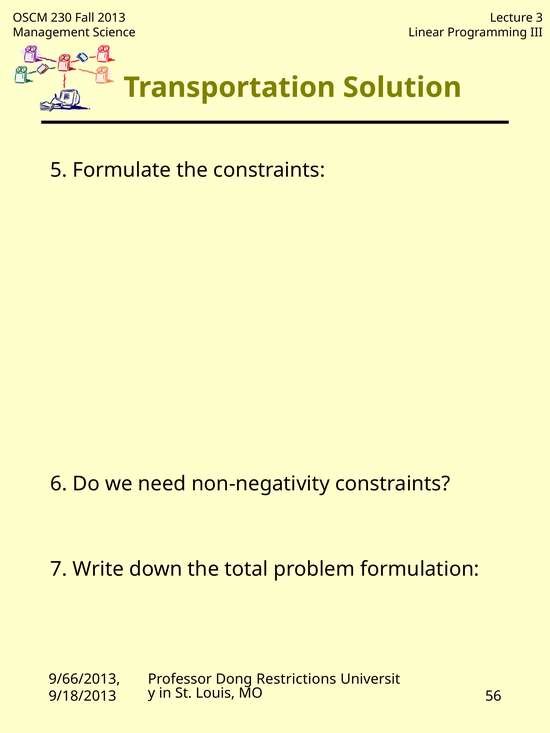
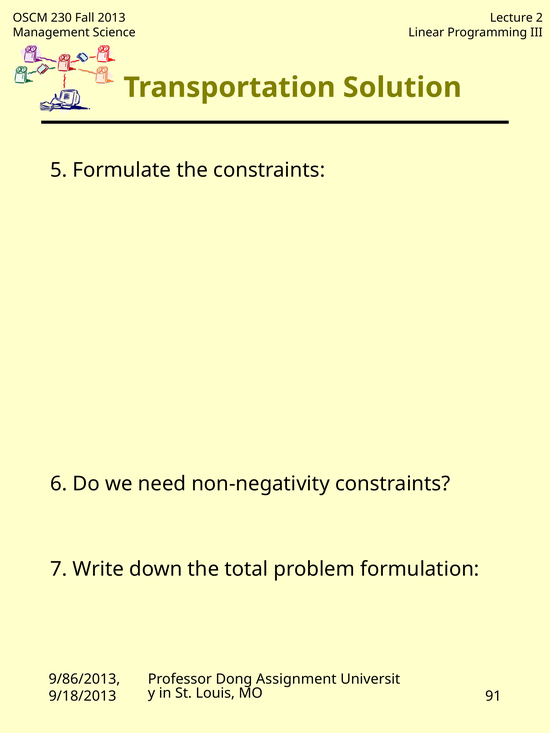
3: 3 -> 2 (539, 18)
9/66/2013: 9/66/2013 -> 9/86/2013 (84, 679)
Restrictions: Restrictions -> Assignment (296, 679)
56: 56 -> 91 (493, 696)
